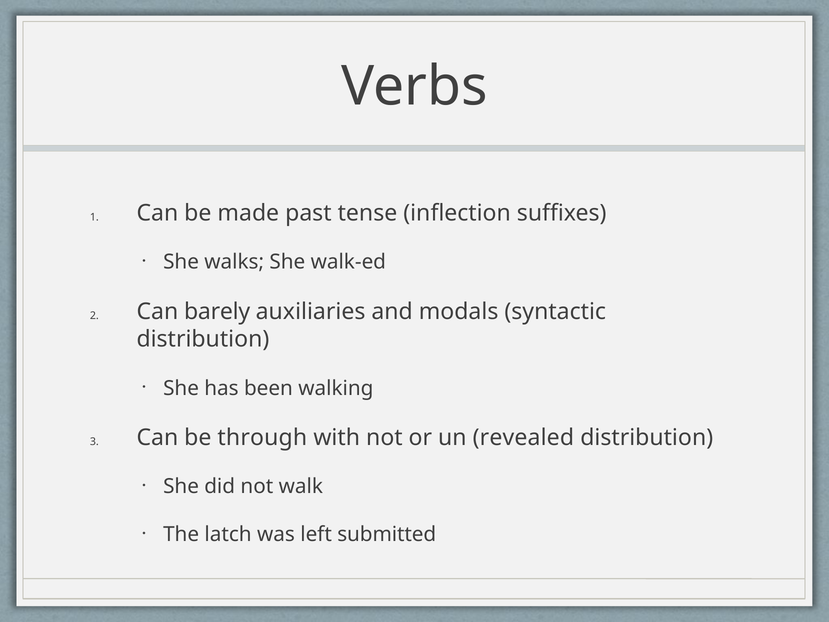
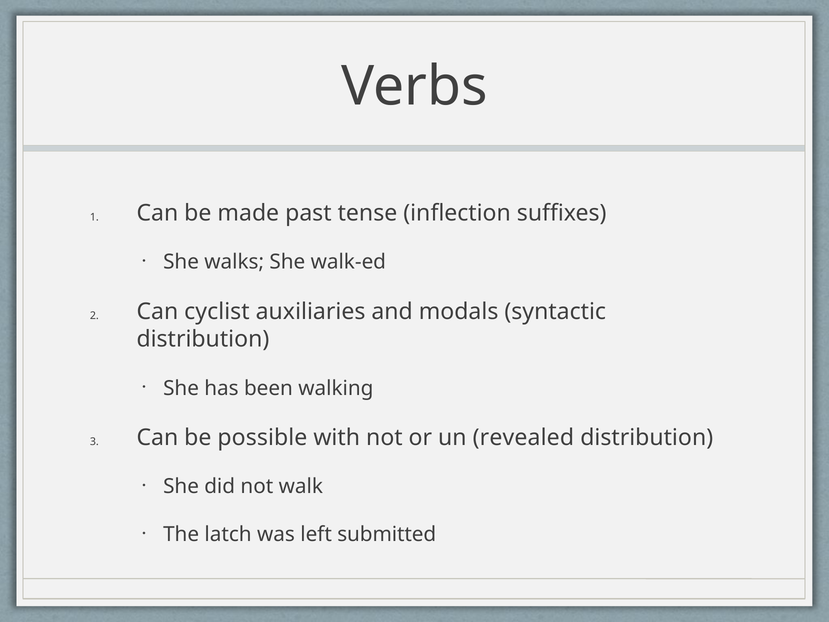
barely: barely -> cyclist (217, 311)
through: through -> possible (262, 437)
